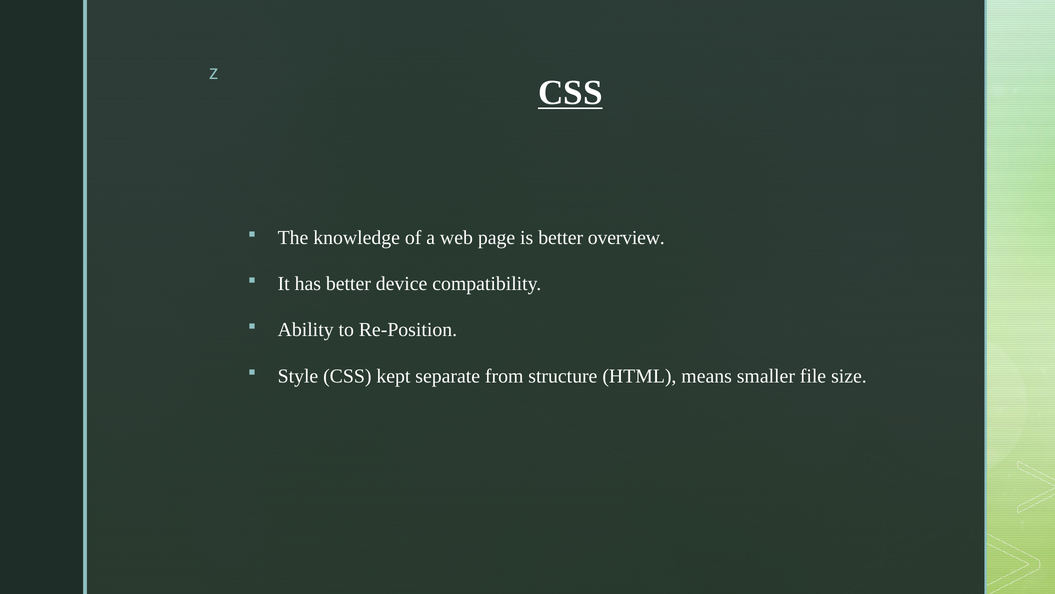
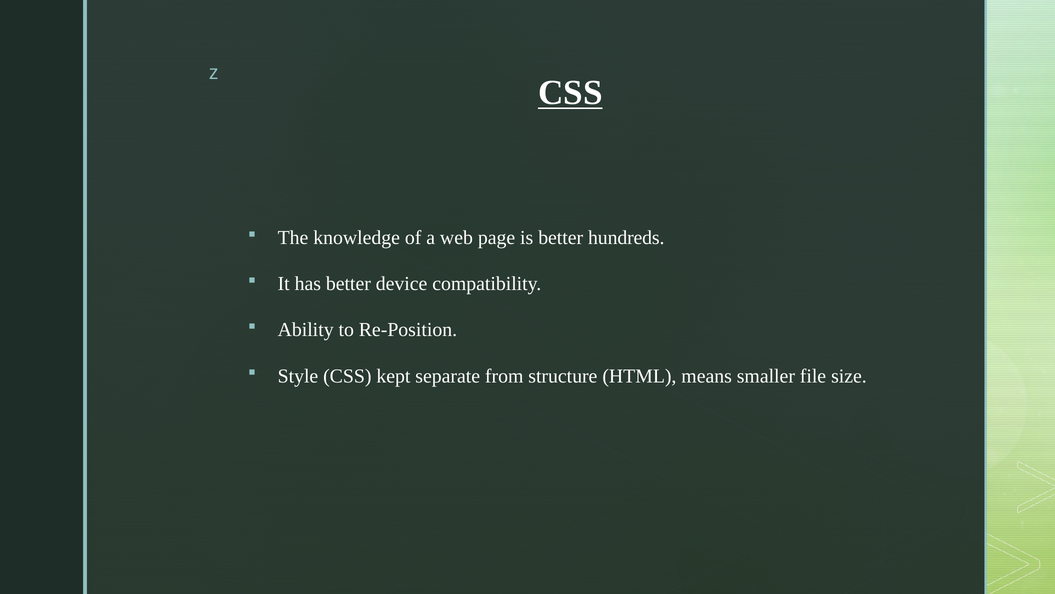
overview: overview -> hundreds (626, 237)
